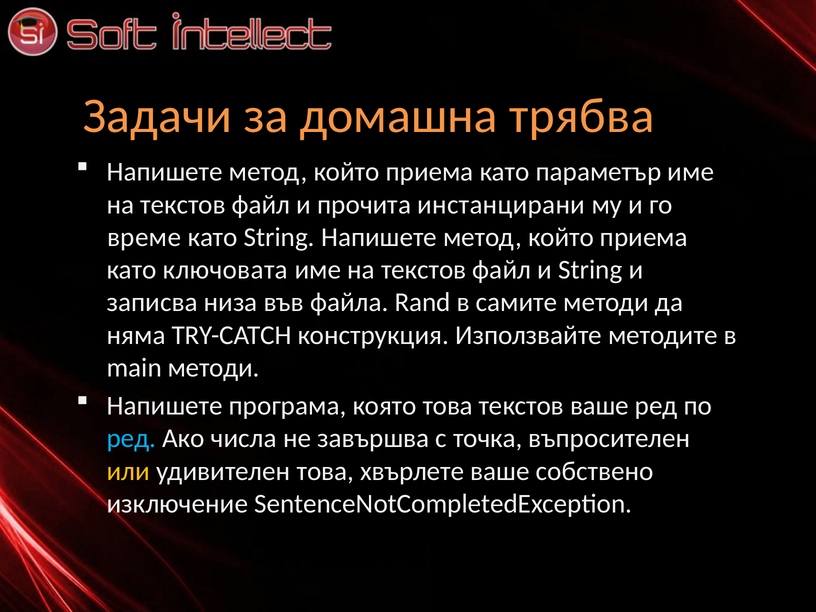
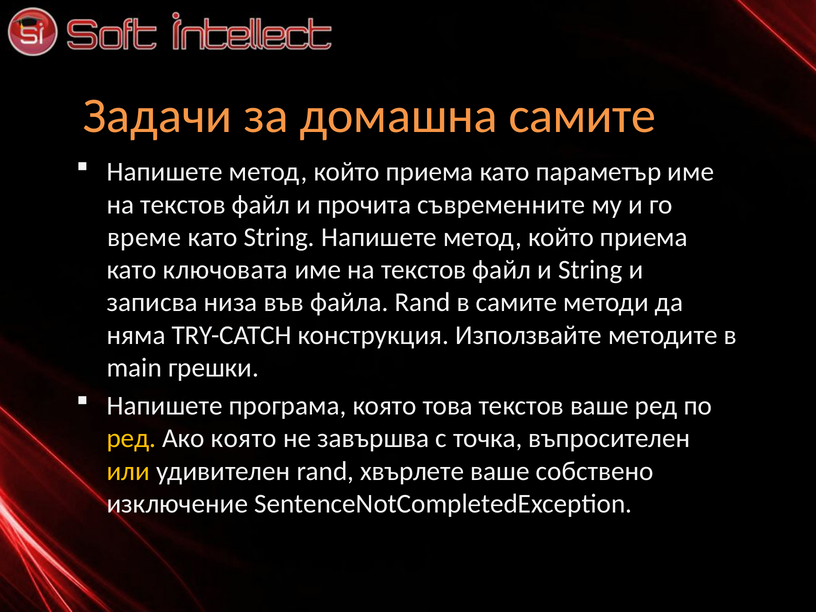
домашна трябва: трябва -> самите (582, 116)
инстанцирани: инстанцирани -> съвременните (501, 205)
main методи: методи -> грешки (213, 368)
ред colour: light blue -> yellow (132, 438)
Ако числа: числа -> която (244, 438)
удивителен това: това -> rand (325, 471)
